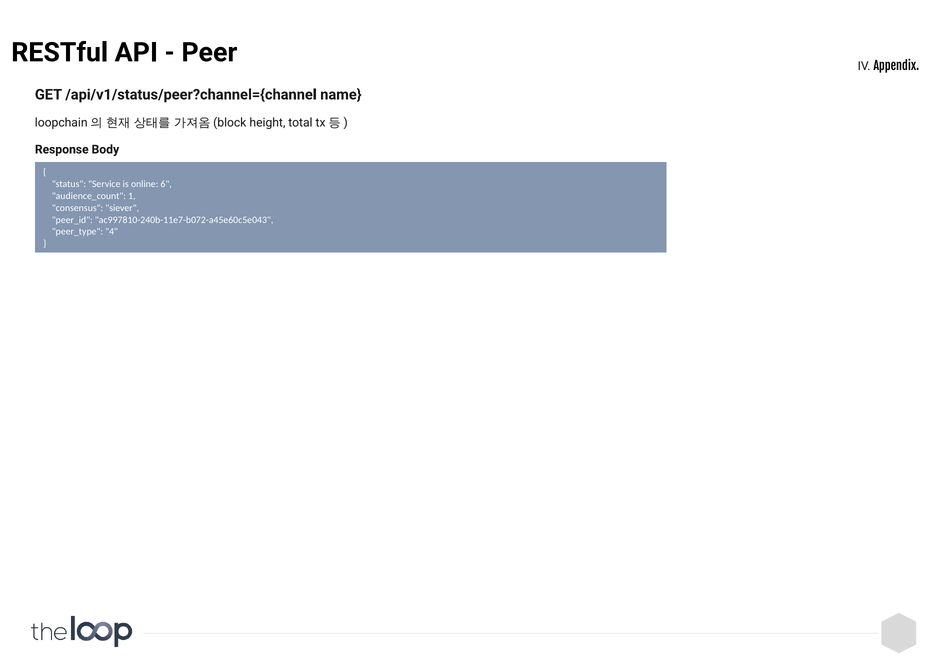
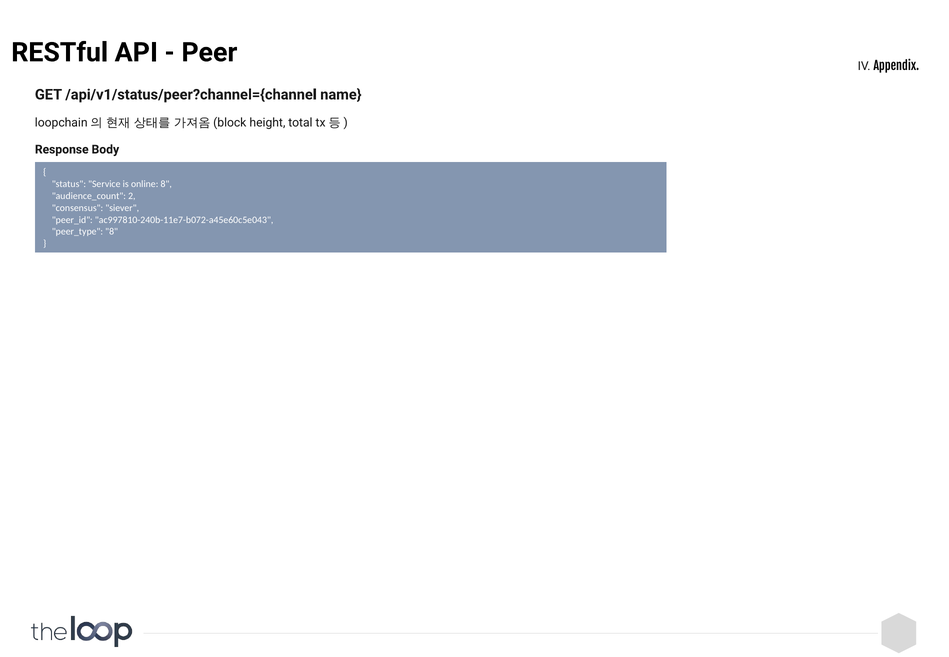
online 6: 6 -> 8 (166, 184)
1: 1 -> 2 (132, 196)
4: 4 -> 8 (112, 232)
